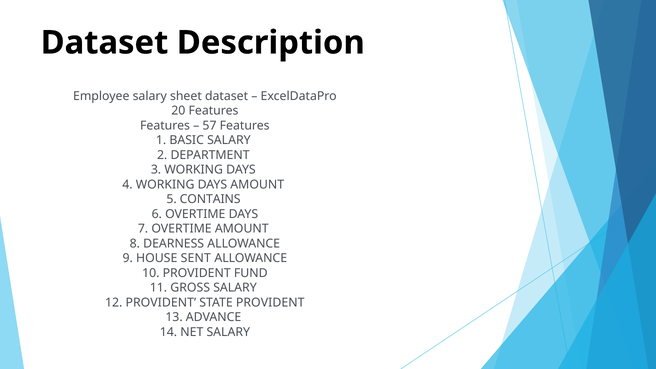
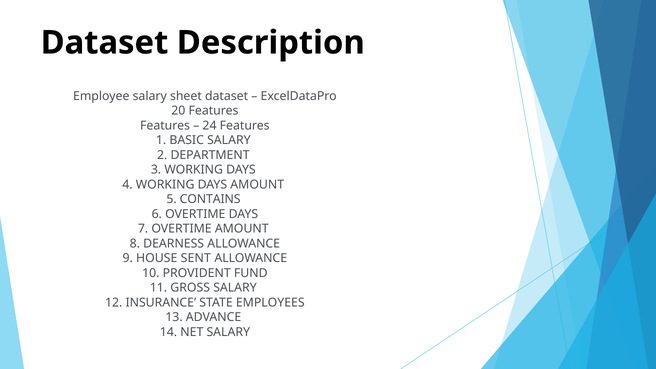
57: 57 -> 24 (210, 126)
12 PROVIDENT: PROVIDENT -> INSURANCE (161, 303)
STATE PROVIDENT: PROVIDENT -> EMPLOYEES (270, 303)
